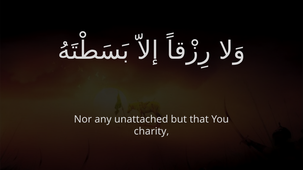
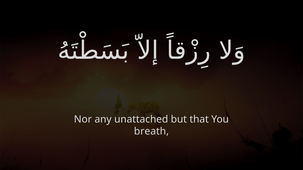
charity: charity -> breath (151, 132)
